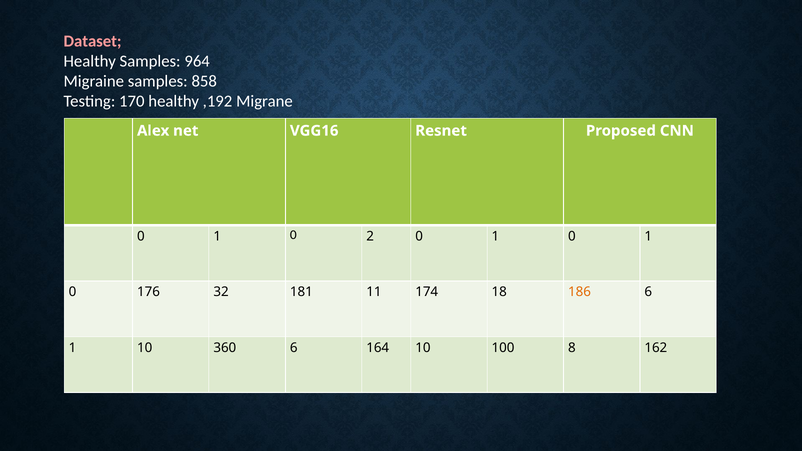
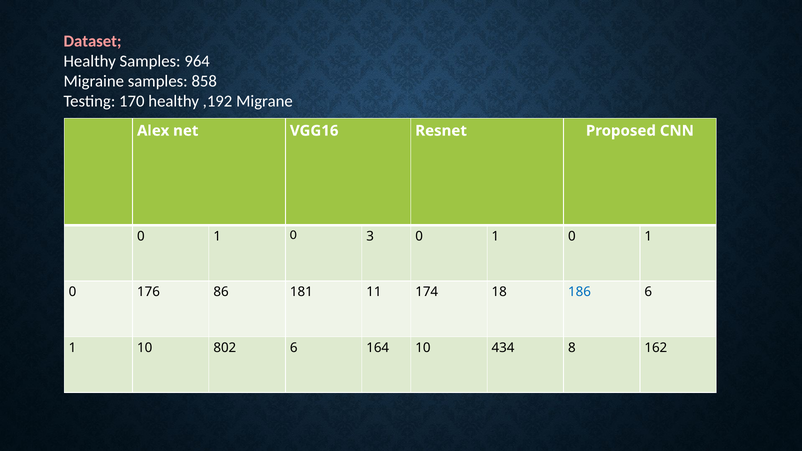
2: 2 -> 3 (370, 236)
32: 32 -> 86 (221, 292)
186 colour: orange -> blue (579, 292)
360: 360 -> 802 (225, 348)
100: 100 -> 434 (503, 348)
